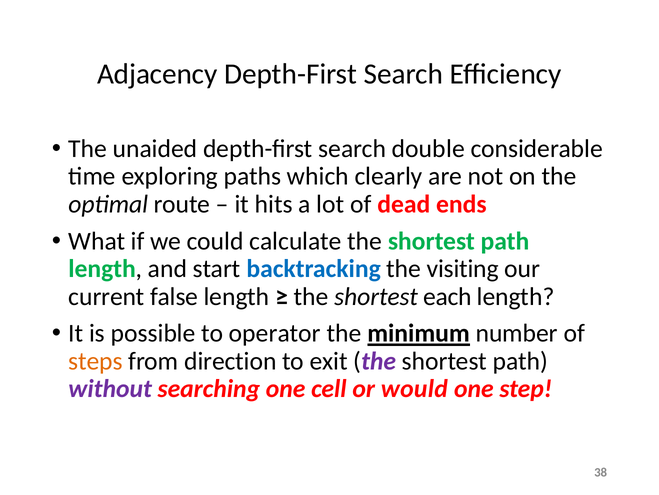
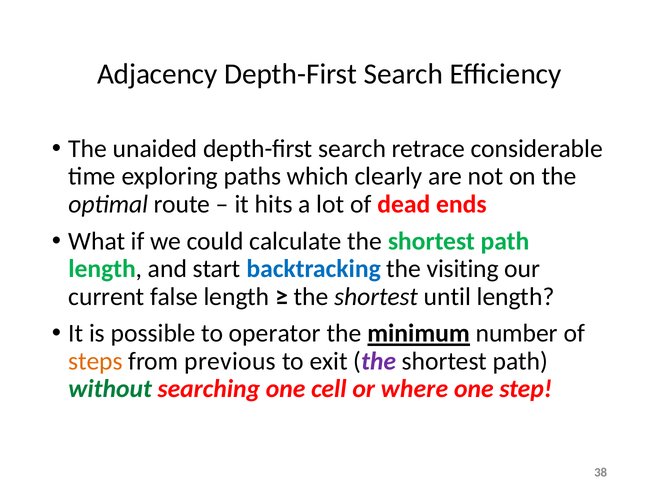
double: double -> retrace (428, 149)
each: each -> until (447, 296)
direction: direction -> previous (230, 361)
without colour: purple -> green (110, 388)
would: would -> where (414, 388)
